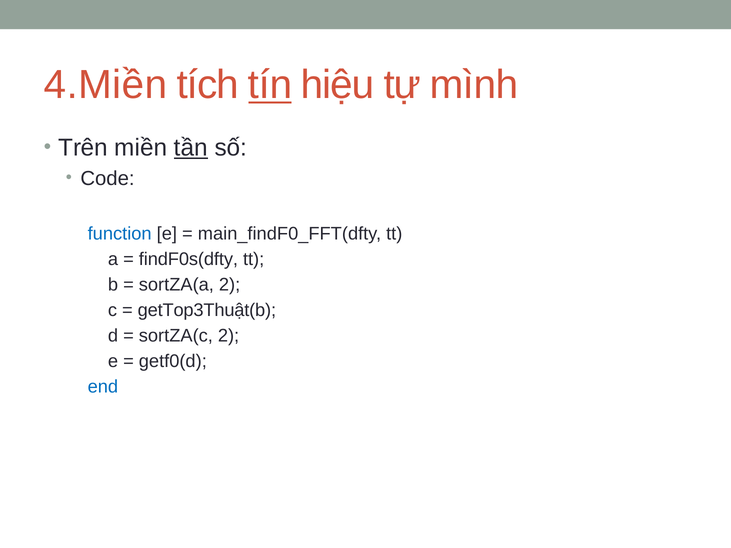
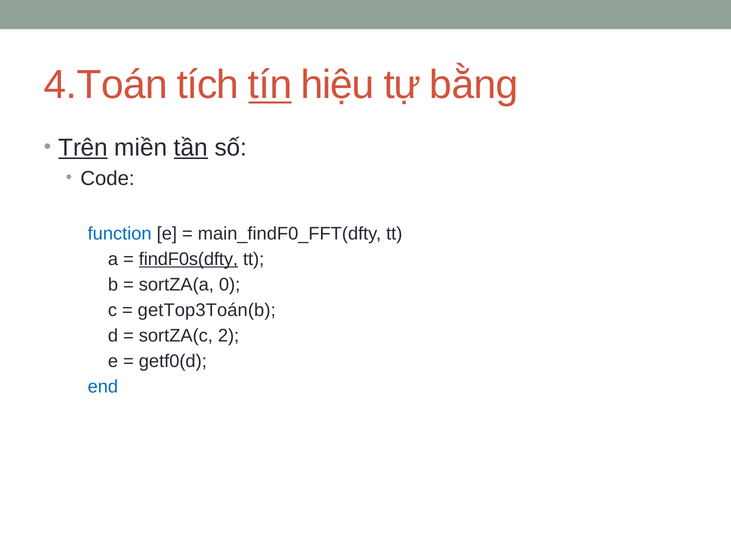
4.Miền: 4.Miền -> 4.Toán (106, 85)
mình: mình -> bằng (474, 85)
Trên underline: none -> present (83, 148)
findF0s(dfty underline: none -> present (188, 259)
sortZA(a 2: 2 -> 0 (230, 285)
getTop3Thuật(b: getTop3Thuật(b -> getTop3Toán(b (207, 310)
